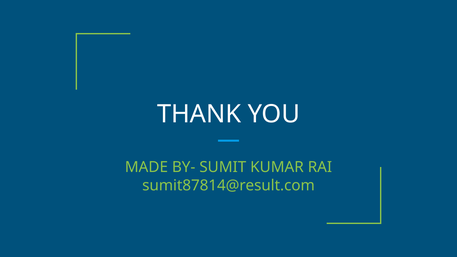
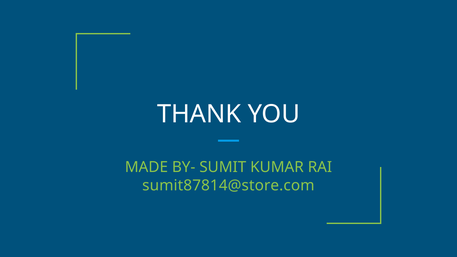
sumit87814@result.com: sumit87814@result.com -> sumit87814@store.com (228, 185)
